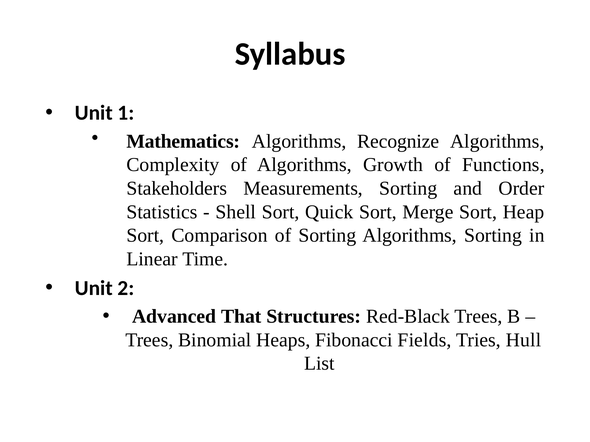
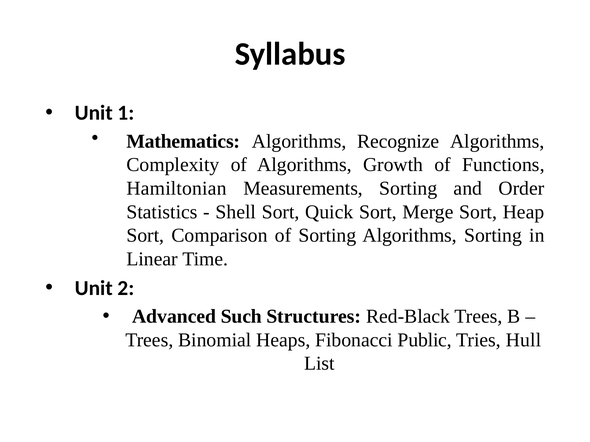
Stakeholders: Stakeholders -> Hamiltonian (177, 189)
That: That -> Such (241, 317)
Fields: Fields -> Public (425, 340)
